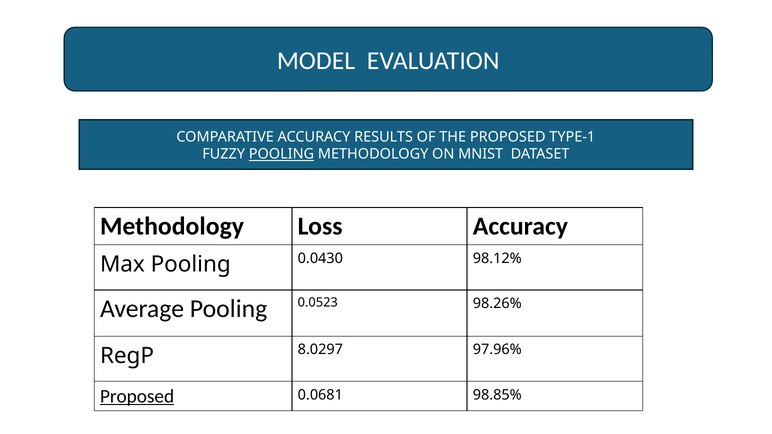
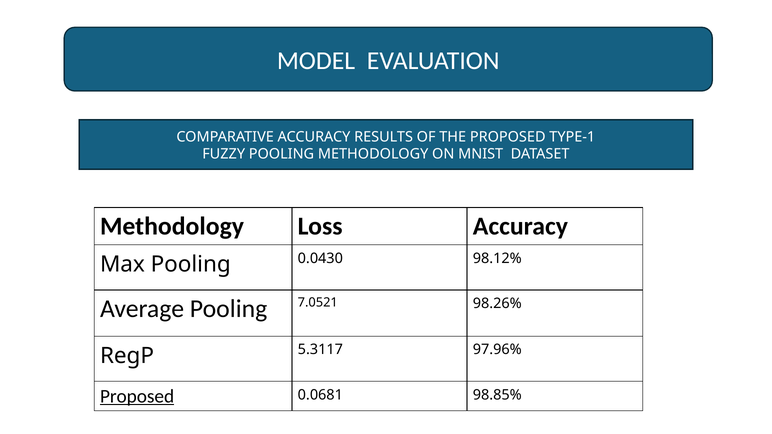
POOLING underline: present -> none (281, 154)
0.0523: 0.0523 -> 7.0521 (318, 302)
8.0297: 8.0297 -> 5.3117 (320, 350)
